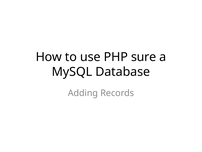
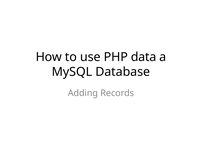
sure: sure -> data (144, 57)
